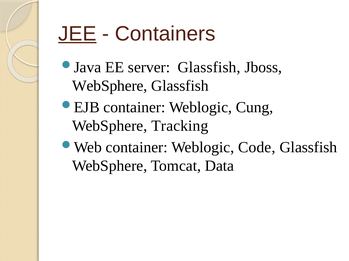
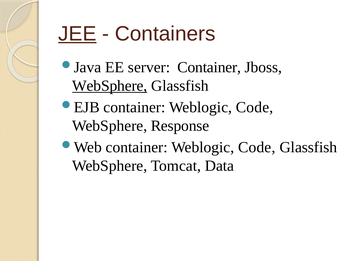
server Glassfish: Glassfish -> Container (209, 67)
WebSphere underline: none -> present (110, 86)
Cung: Cung -> Code (255, 108)
Tracking: Tracking -> Response (180, 126)
